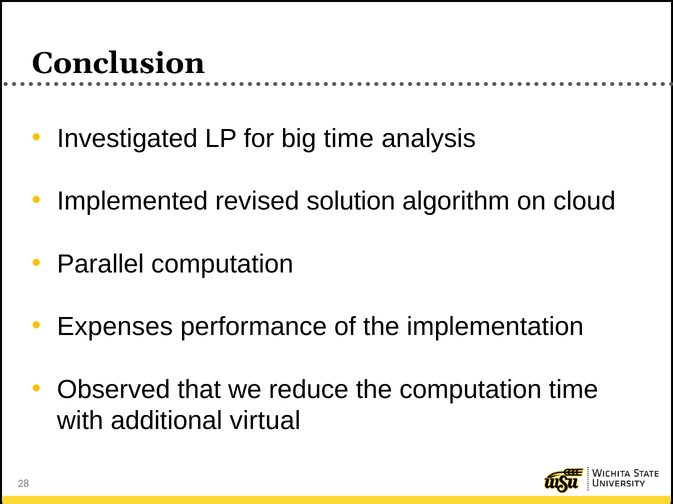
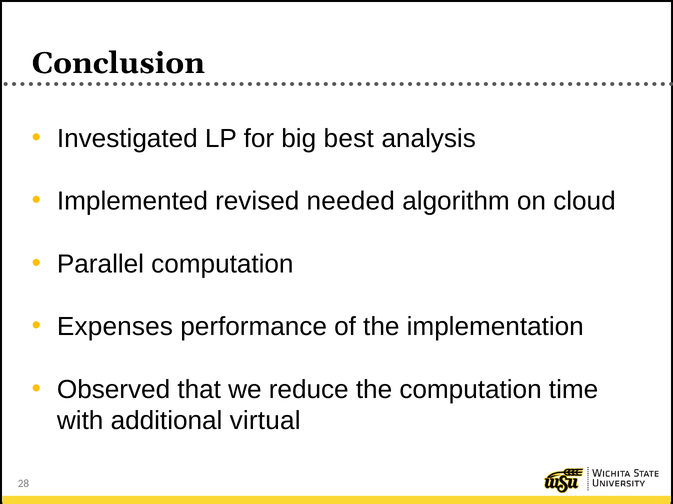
big time: time -> best (349, 139)
solution: solution -> needed (351, 202)
